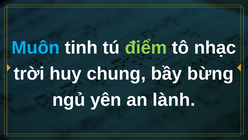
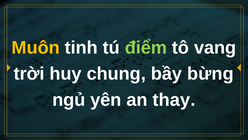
Muôn colour: light blue -> yellow (36, 47)
nhạc: nhạc -> vang (215, 47)
lành: lành -> thay (174, 100)
